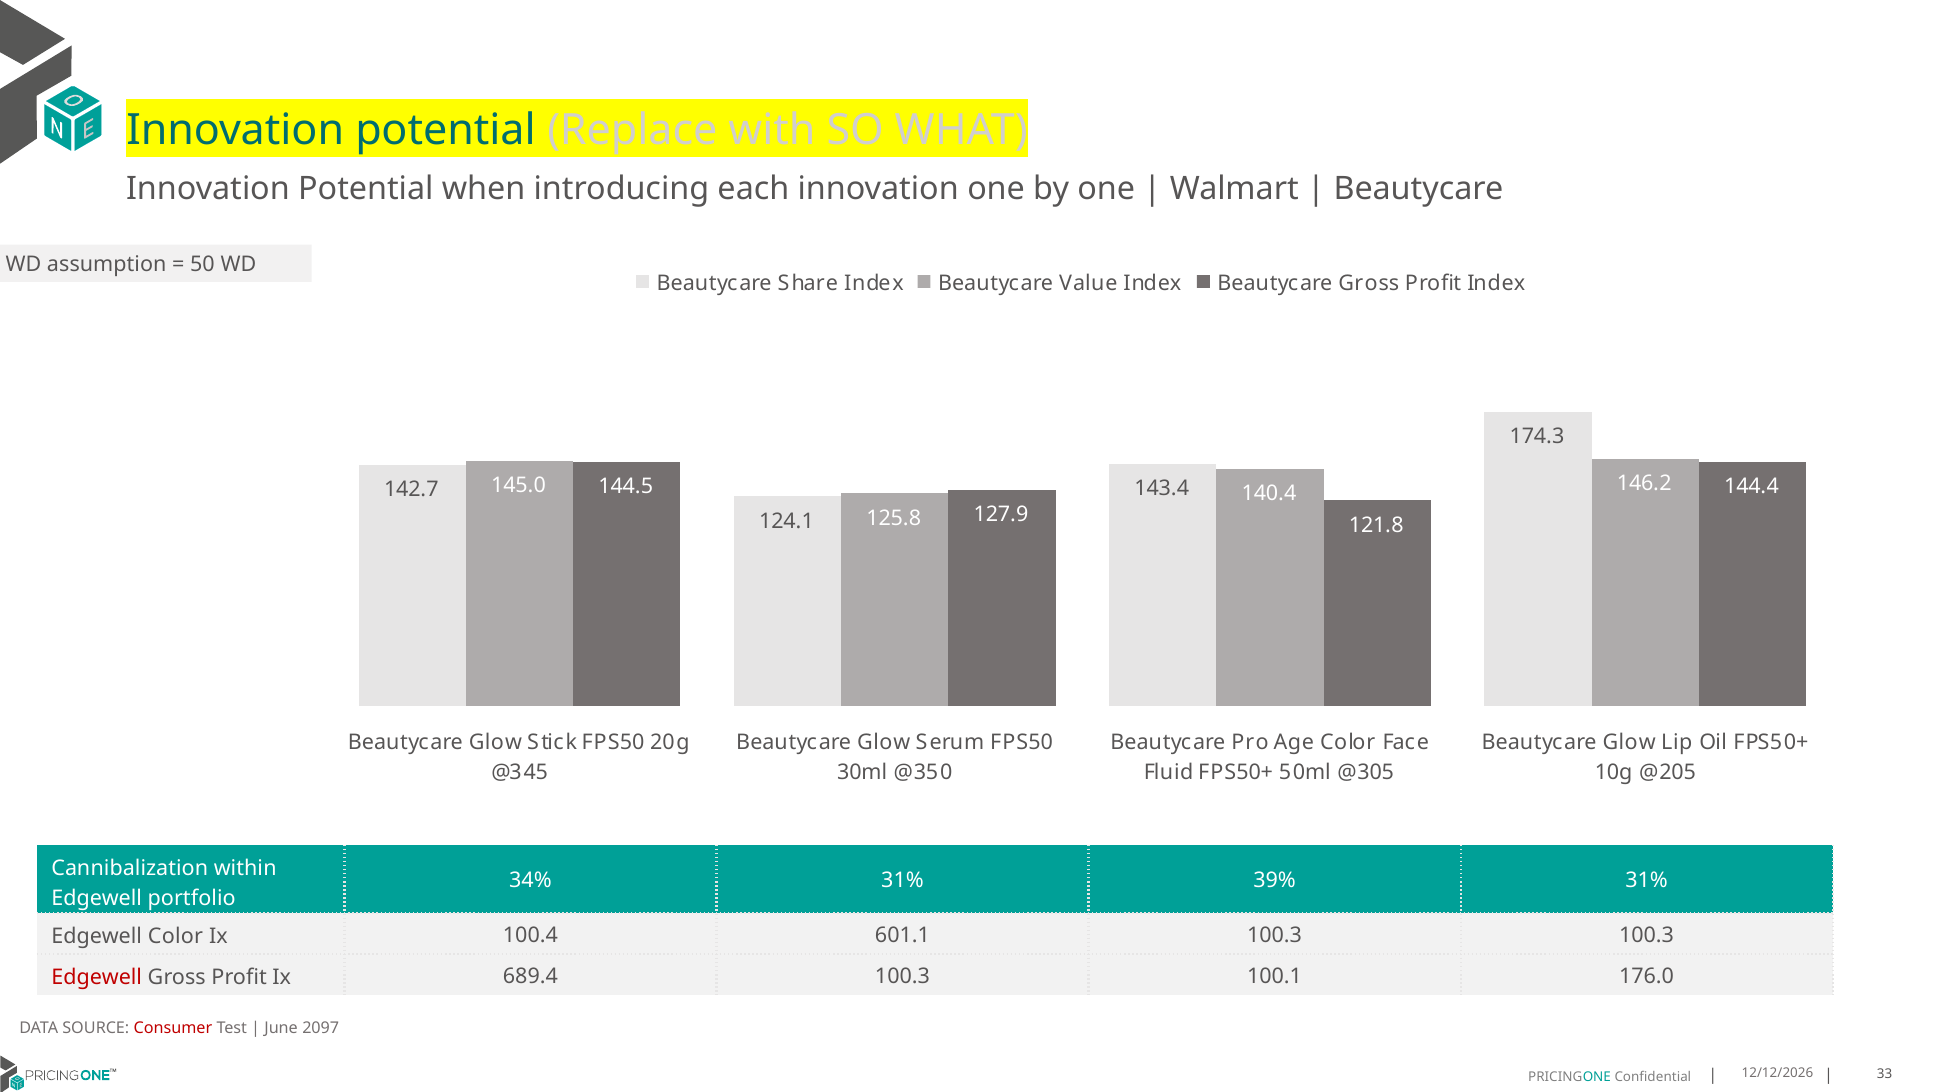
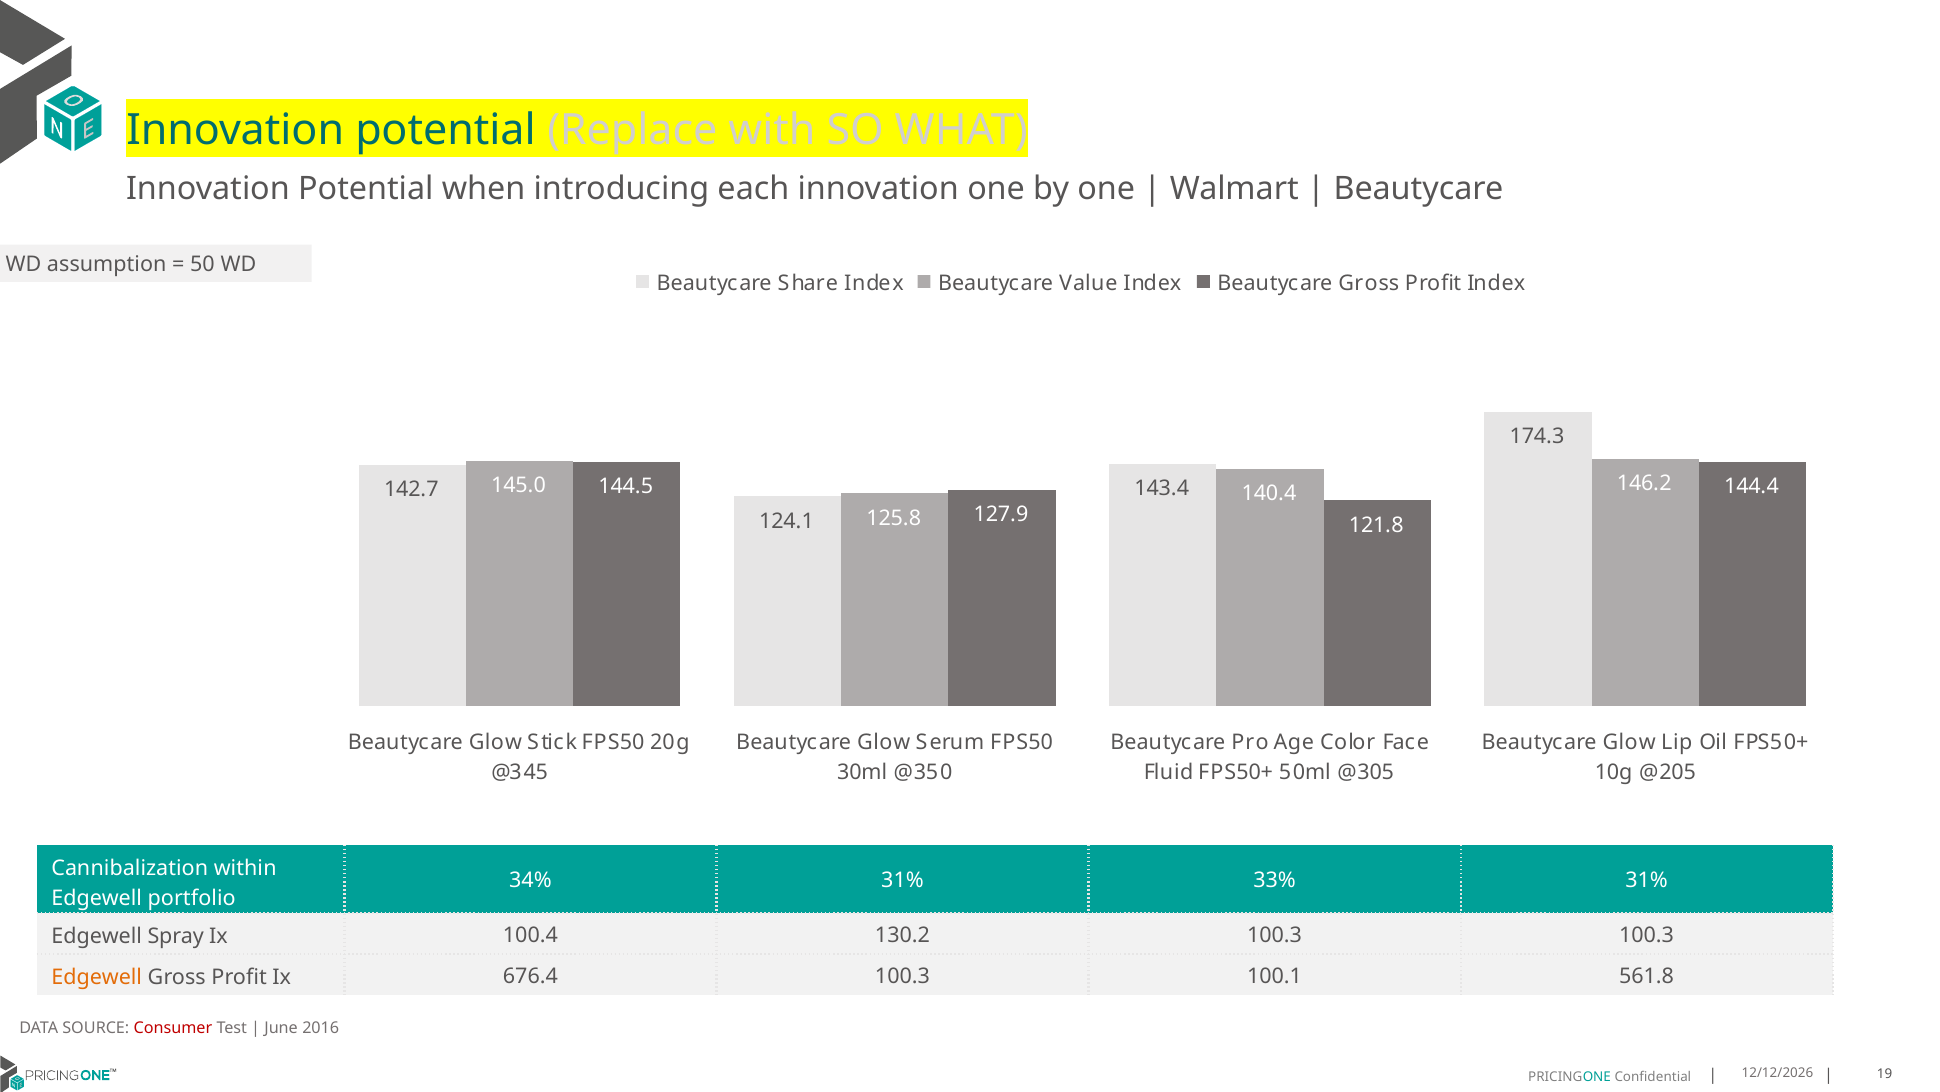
39%: 39% -> 33% (1275, 880)
Edgewell Color: Color -> Spray (176, 935)
601.1: 601.1 -> 130.2 (902, 935)
Edgewell colour: red -> orange (97, 977)
689.4: 689.4 -> 676.4 (530, 976)
176.0: 176.0 -> 561.8 (1647, 976)
2097: 2097 -> 2016 (321, 1028)
33: 33 -> 19 (1885, 1073)
